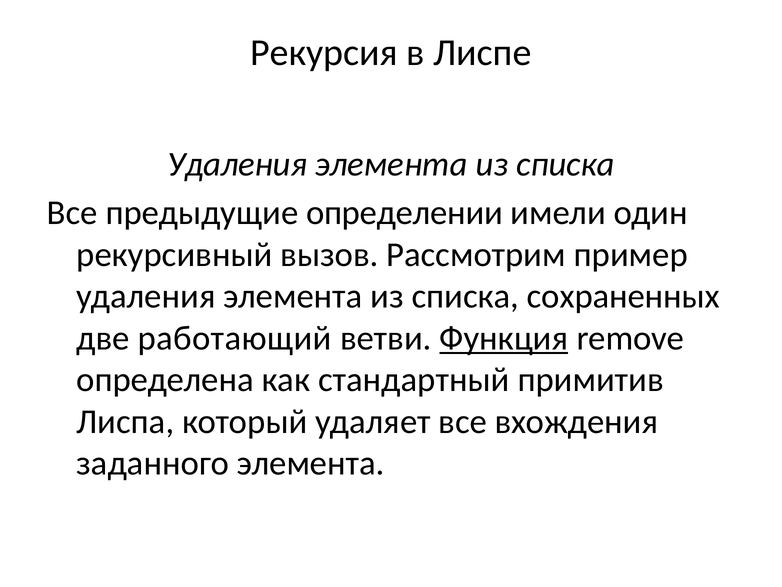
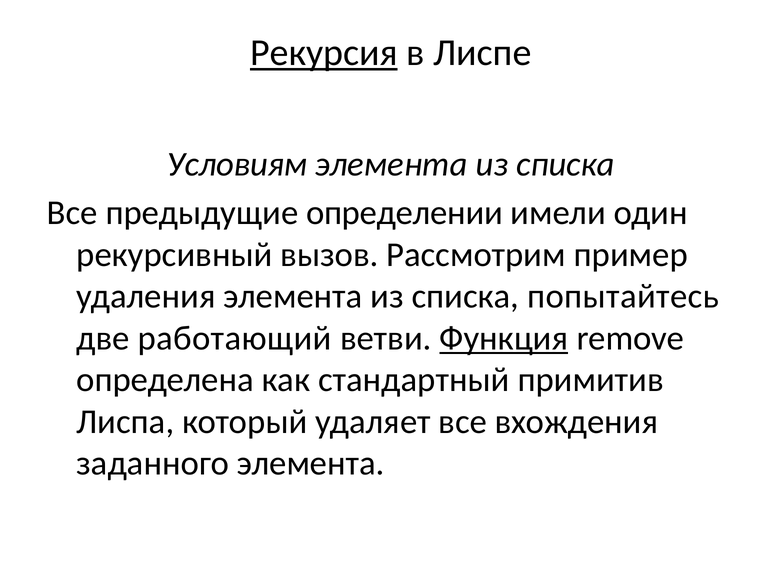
Рекурсия underline: none -> present (324, 53)
Удаления: Удаления -> Условиям (237, 164)
сохраненных: сохраненных -> попытайтесь (623, 296)
